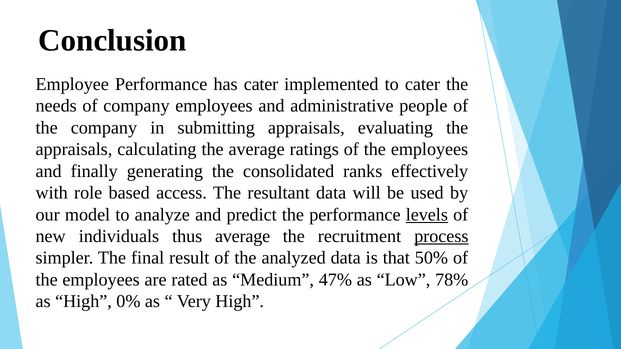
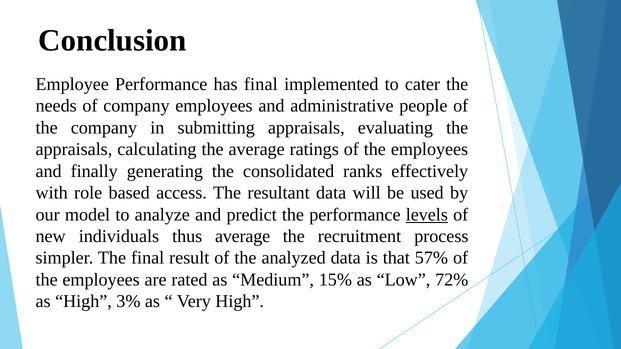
has cater: cater -> final (261, 84)
process underline: present -> none (441, 237)
50%: 50% -> 57% (431, 258)
47%: 47% -> 15% (335, 280)
78%: 78% -> 72% (452, 280)
0%: 0% -> 3% (128, 302)
